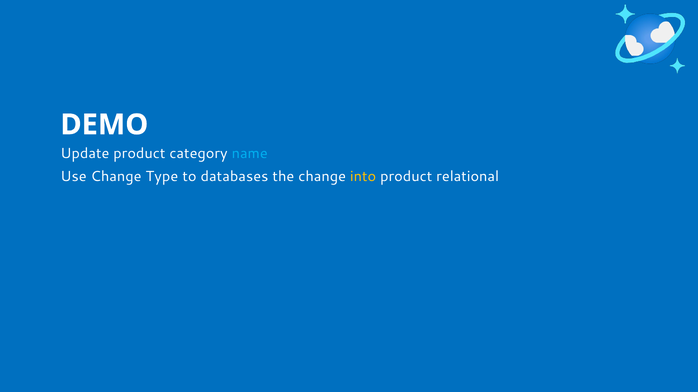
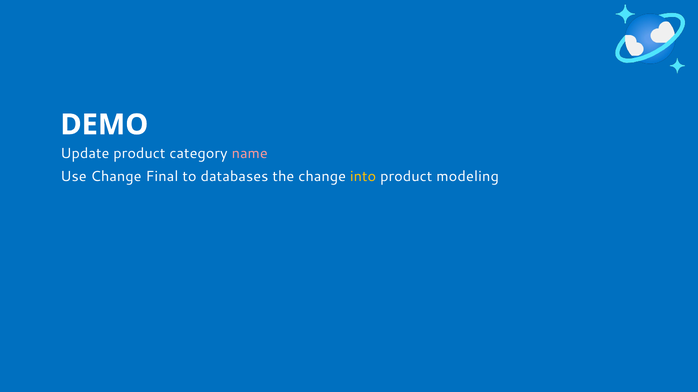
name colour: light blue -> pink (250, 154)
Type: Type -> Final (162, 177)
relational: relational -> modeling (468, 177)
